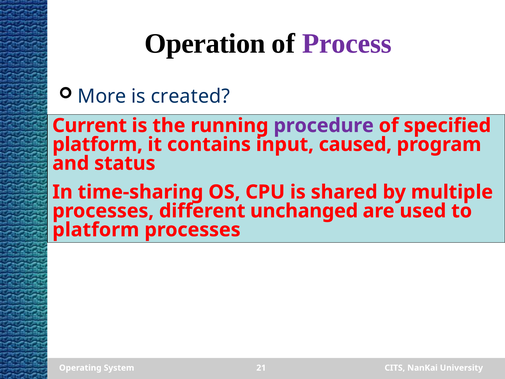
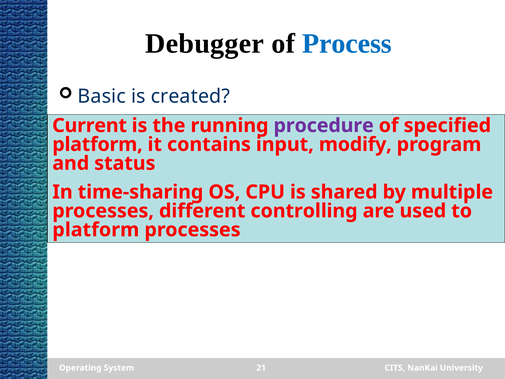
Operation: Operation -> Debugger (205, 43)
Process colour: purple -> blue (347, 43)
More: More -> Basic (102, 96)
caused: caused -> modify (355, 144)
unchanged: unchanged -> controlling (304, 211)
